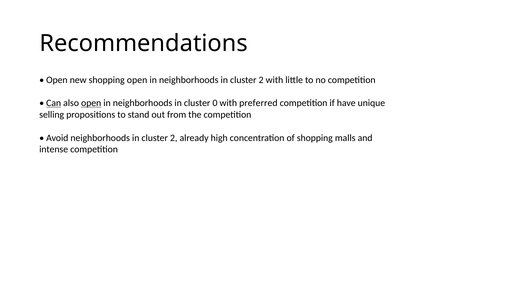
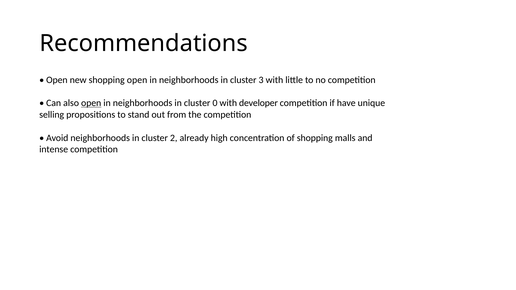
2: 2 -> 3 (261, 80)
Can underline: present -> none (54, 103)
preferred: preferred -> developer (258, 103)
